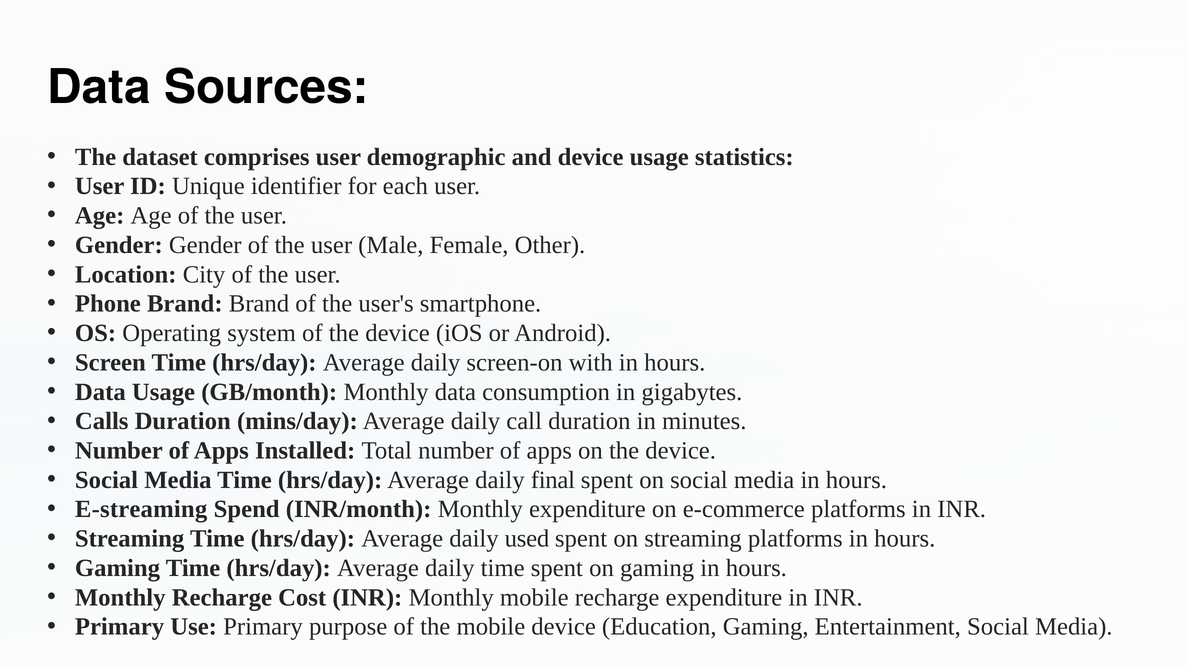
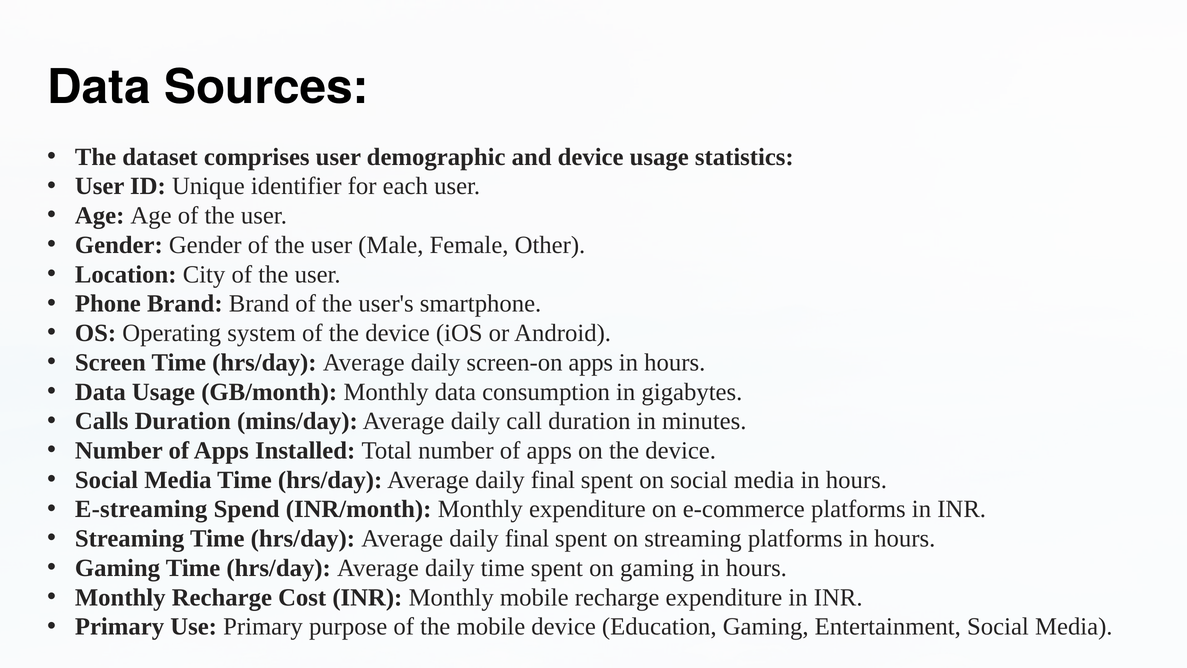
screen-on with: with -> apps (591, 362)
used: used -> final (527, 538)
